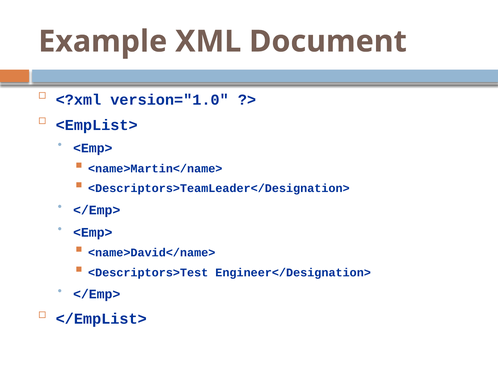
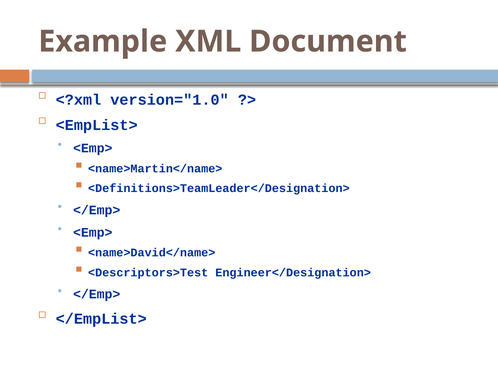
<Descriptors>TeamLeader</Designation>: <Descriptors>TeamLeader</Designation> -> <Definitions>TeamLeader</Designation> (219, 189)
